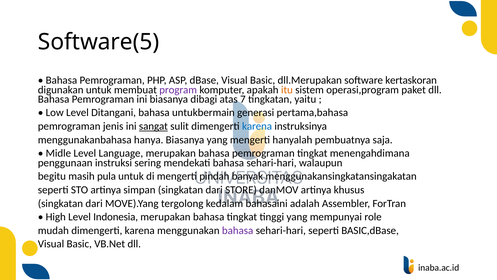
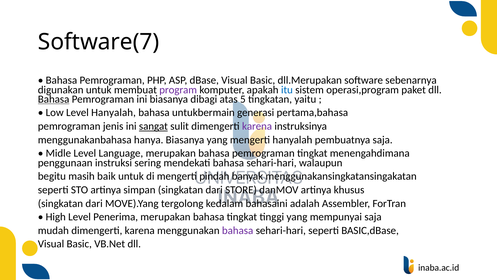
Software(5: Software(5 -> Software(7 (99, 42)
kertaskoran: kertaskoran -> sebenarnya (411, 80)
itu colour: orange -> blue (287, 90)
Bahasa underline: none -> present (54, 99)
7: 7 -> 5 (243, 99)
Level Ditangani: Ditangani -> Hanyalah (114, 113)
karena colour: blue -> purple (257, 126)
pula: pula -> baik (106, 176)
Indonesia: Indonesia -> Penerima (116, 217)
mempunyai role: role -> saja (373, 217)
